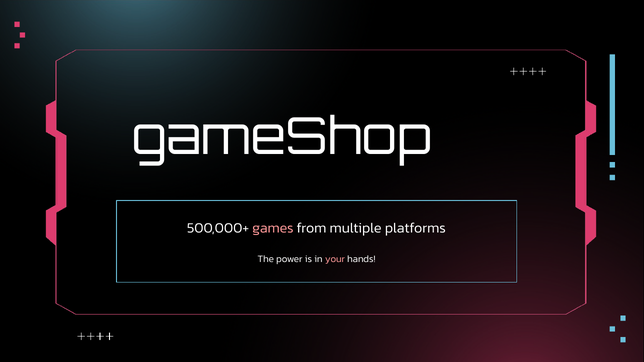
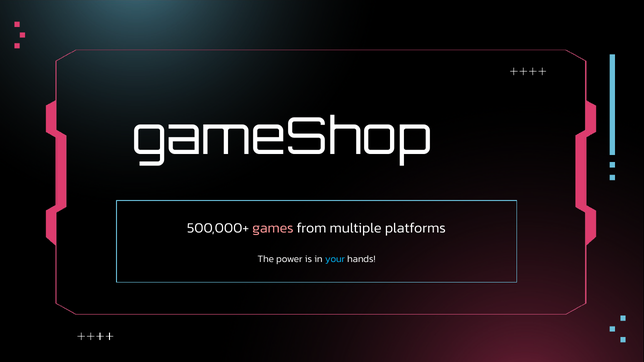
your colour: pink -> light blue (335, 259)
